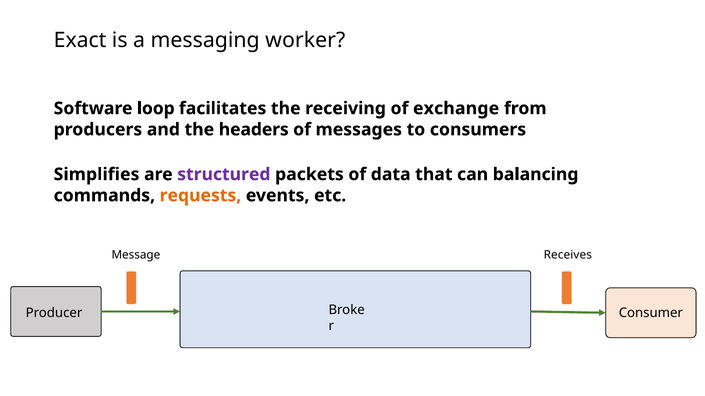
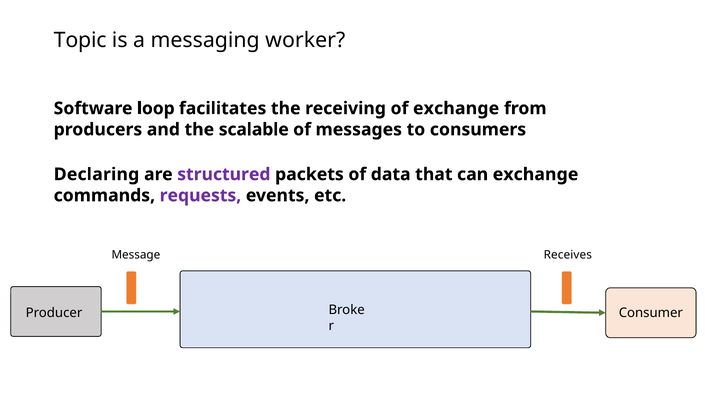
Exact: Exact -> Topic (80, 40)
headers: headers -> scalable (254, 130)
Simplifies: Simplifies -> Declaring (96, 175)
can balancing: balancing -> exchange (536, 175)
requests colour: orange -> purple (200, 196)
